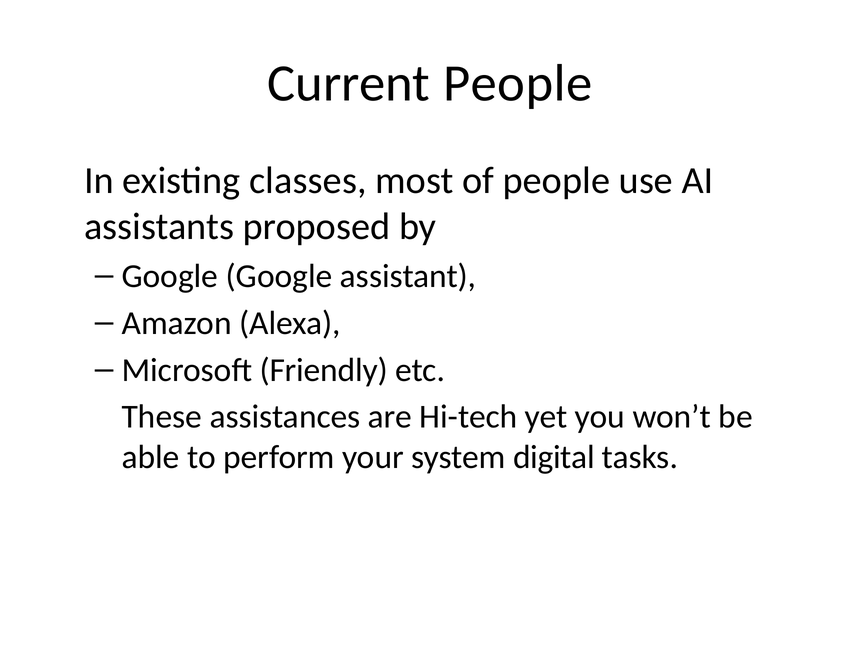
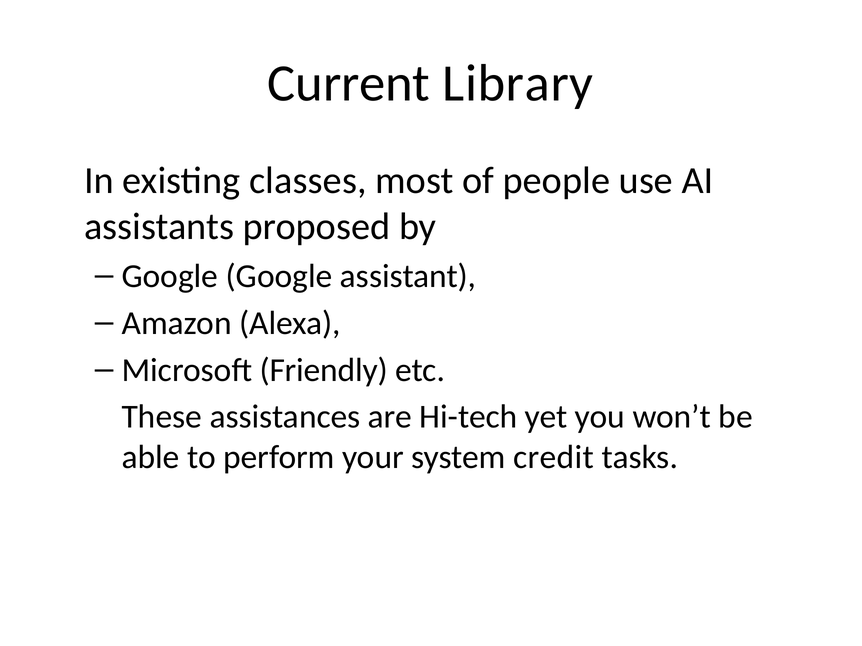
Current People: People -> Library (518, 83)
digital: digital -> credit (554, 457)
